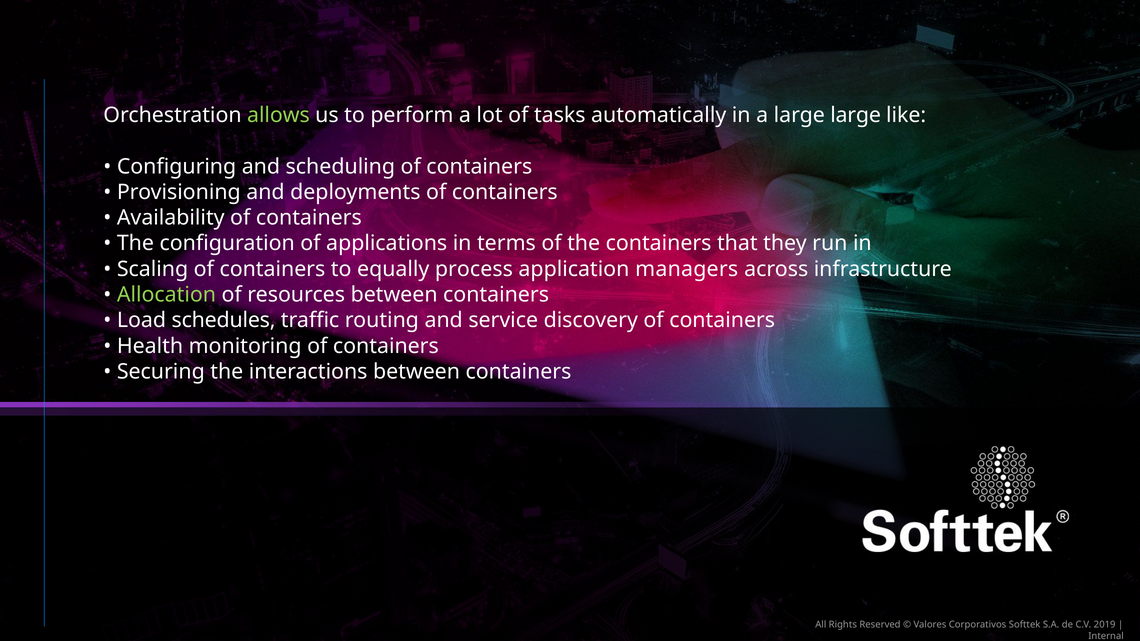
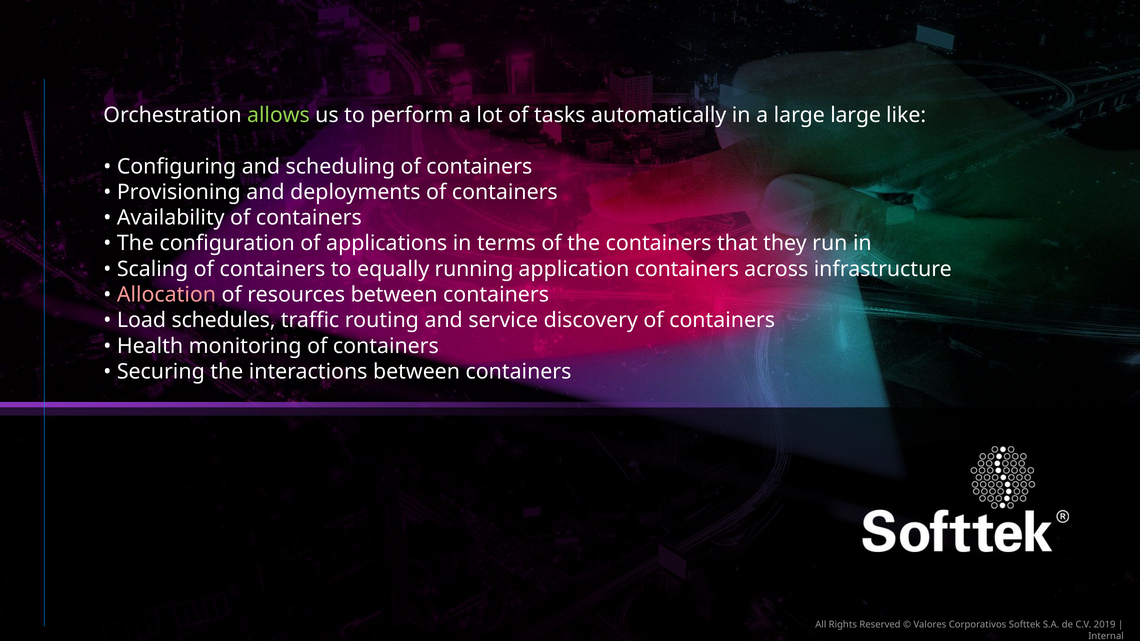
process: process -> running (474, 269)
application managers: managers -> containers (687, 269)
Allocation colour: light green -> pink (166, 295)
